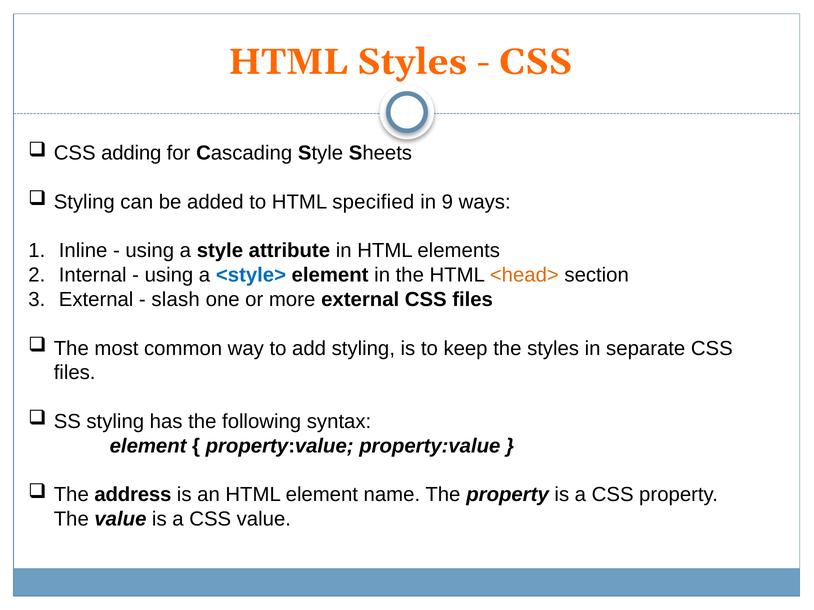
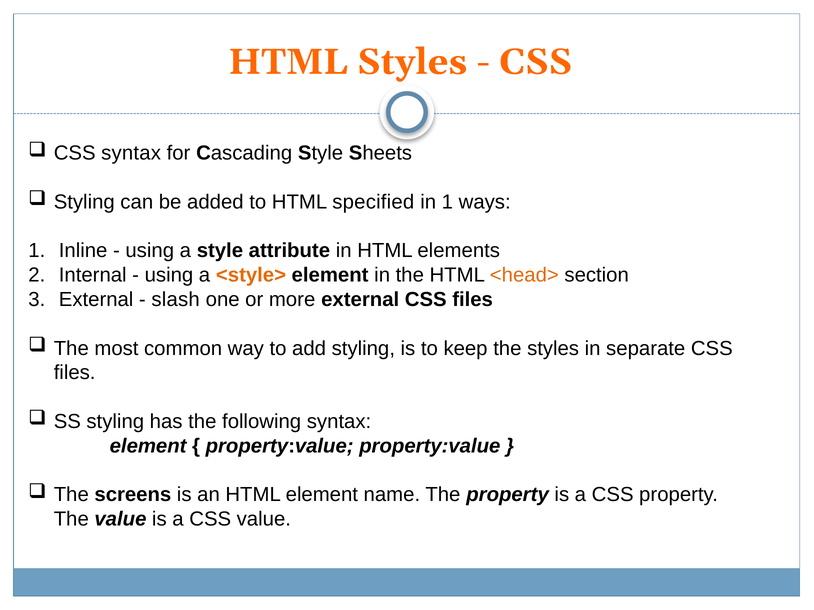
CSS adding: adding -> syntax (131, 153)
in 9: 9 -> 1 (447, 202)
<style> colour: blue -> orange (251, 275)
address: address -> screens (133, 495)
